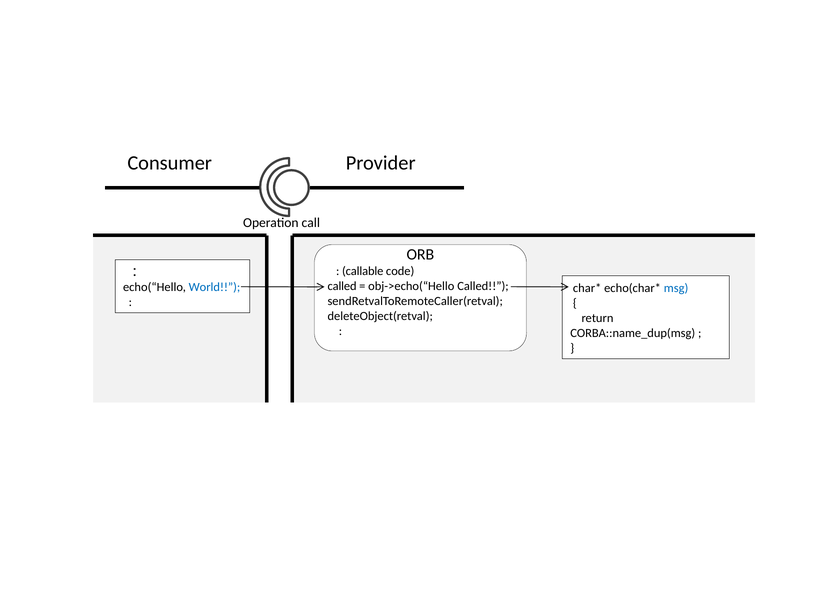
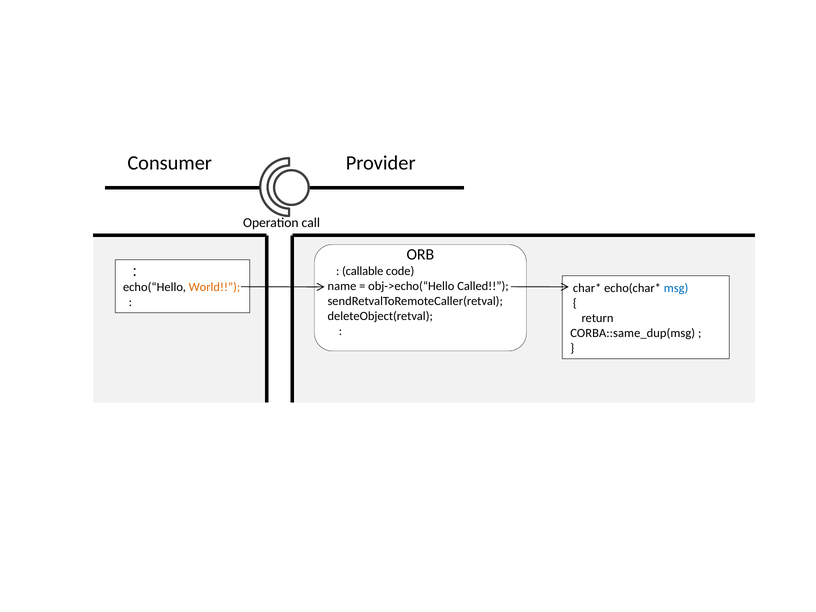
called: called -> name (342, 286)
World colour: blue -> orange (214, 287)
CORBA::name_dup(msg: CORBA::name_dup(msg -> CORBA::same_dup(msg (633, 333)
